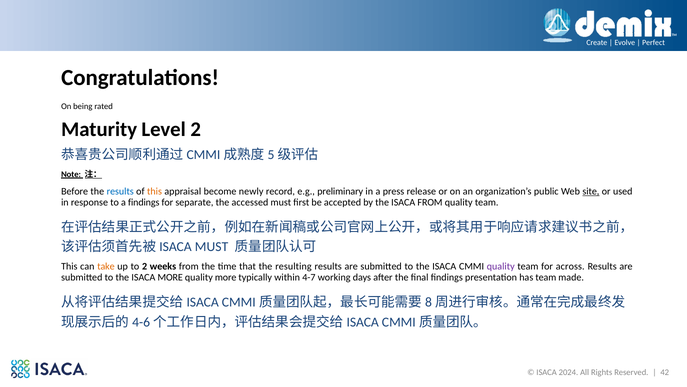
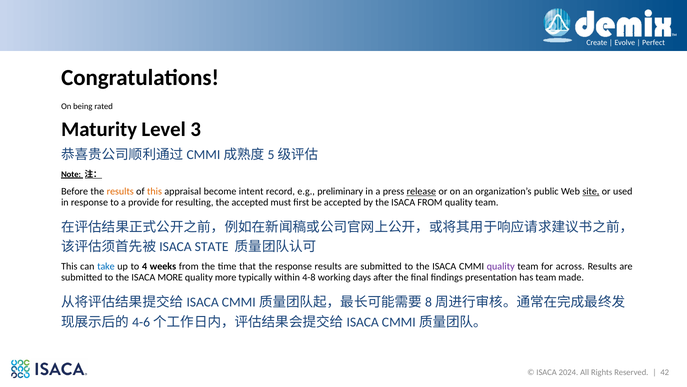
Level 2: 2 -> 3 (196, 129)
results colour: blue -> orange (120, 191)
newly: newly -> intent (251, 191)
release underline: none -> present (421, 191)
a findings: findings -> provide (144, 202)
separate: separate -> resulting (194, 202)
the accessed: accessed -> accepted (250, 202)
MUST: MUST -> STATE (212, 246)
take colour: orange -> blue (106, 266)
to 2: 2 -> 4 (145, 266)
the resulting: resulting -> response (294, 266)
4-7: 4-7 -> 4-8 (309, 277)
